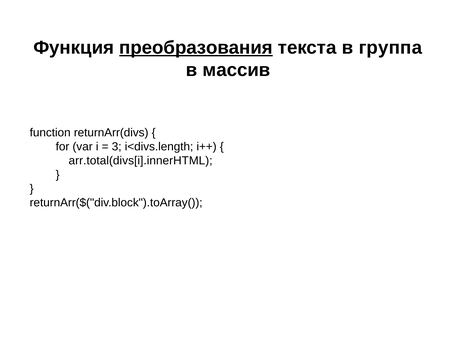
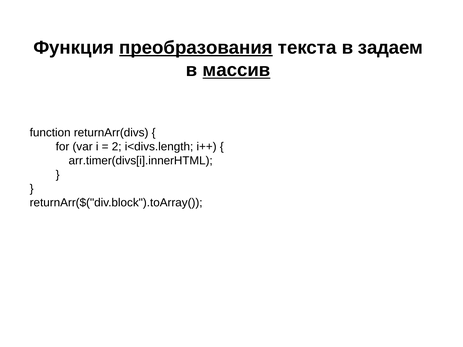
группа: группа -> задаем (391, 48)
массив underline: none -> present (236, 70)
3: 3 -> 2 (117, 147)
arr.total(divs[i].innerHTML: arr.total(divs[i].innerHTML -> arr.timer(divs[i].innerHTML (141, 161)
